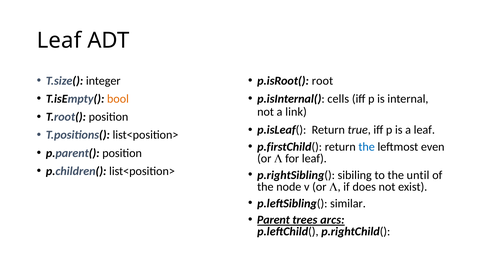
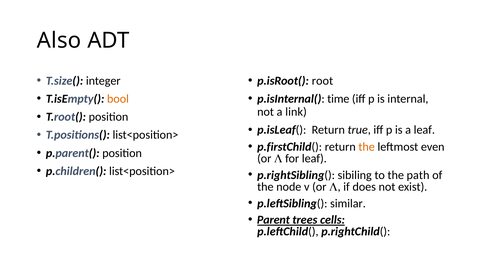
Leaf: Leaf -> Also (59, 41)
cells: cells -> time (338, 99)
the colour: blue -> orange (367, 147)
until: until -> path (418, 175)
arcs: arcs -> cells (332, 220)
